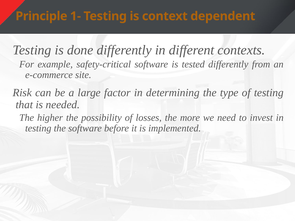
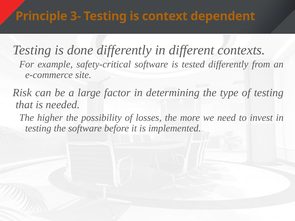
1-: 1- -> 3- (75, 16)
